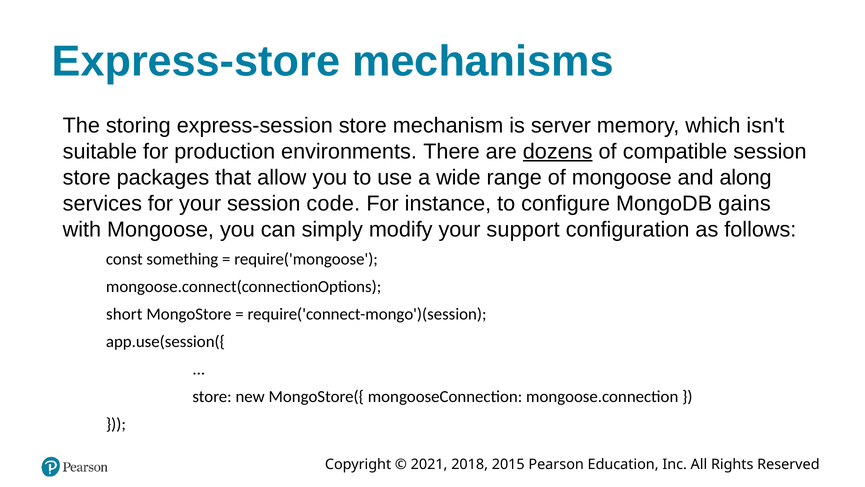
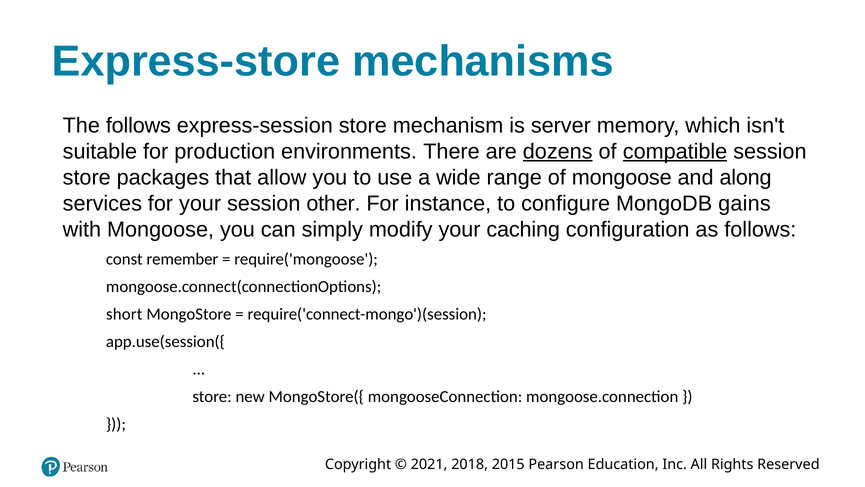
The storing: storing -> follows (138, 125)
compatible underline: none -> present (675, 151)
code: code -> other (333, 203)
support: support -> caching (523, 229)
something: something -> remember (182, 259)
